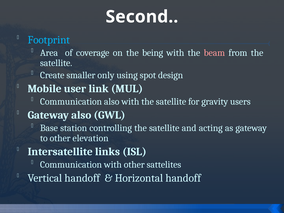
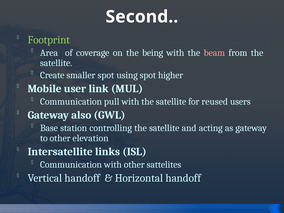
Footprint colour: light blue -> light green (49, 40)
smaller only: only -> spot (106, 75)
design: design -> higher (171, 75)
Communication also: also -> pull (112, 102)
gravity: gravity -> reused (215, 102)
